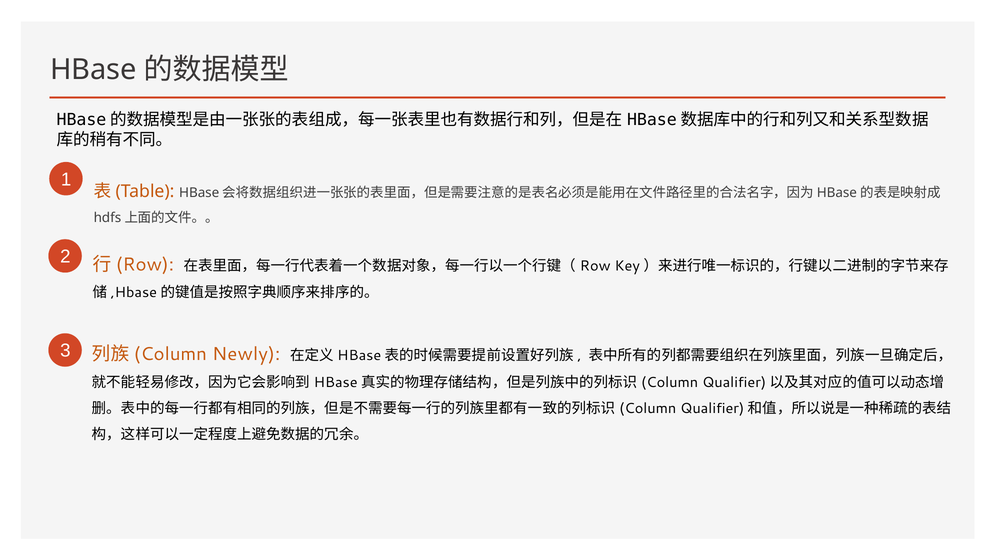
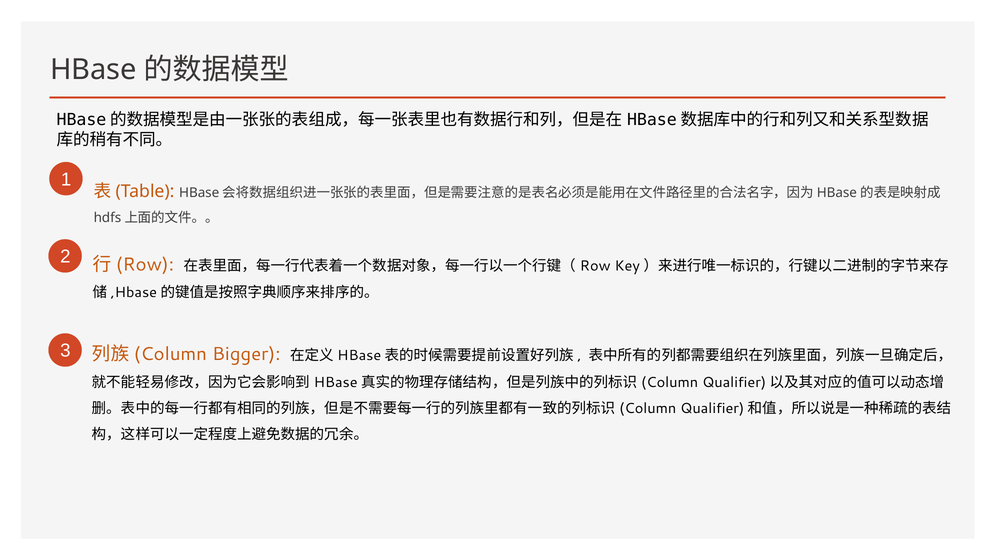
Newly: Newly -> Bigger (246, 354)
